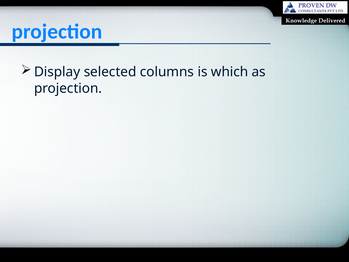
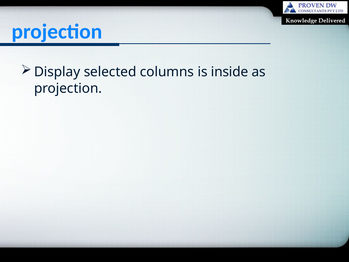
which: which -> inside (230, 72)
